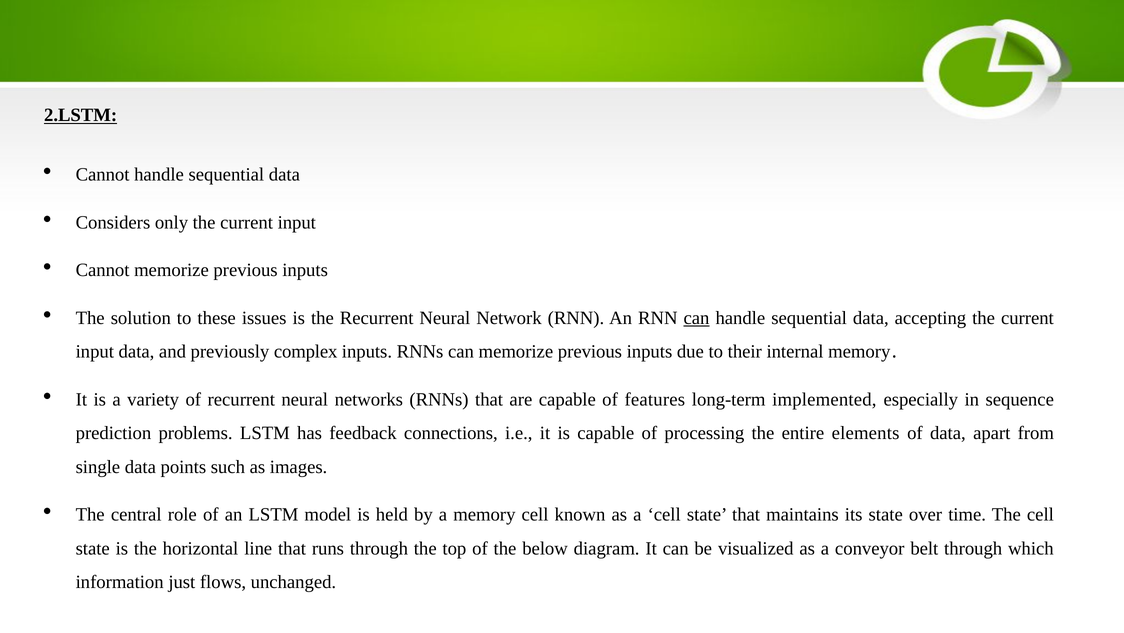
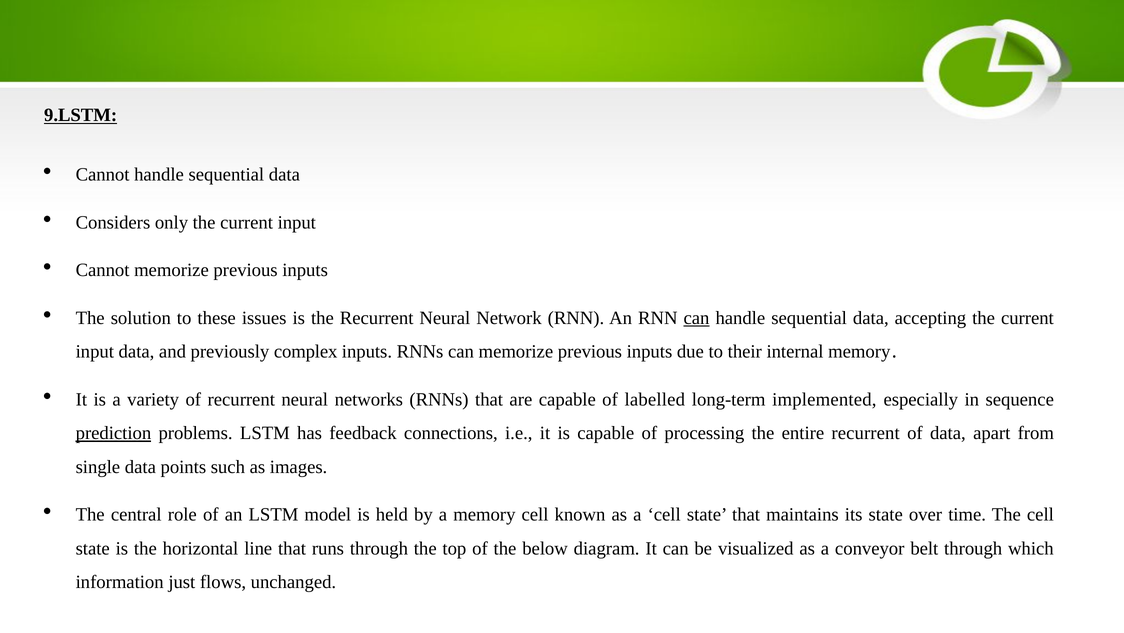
2.LSTM: 2.LSTM -> 9.LSTM (81, 115)
features: features -> labelled (655, 399)
prediction underline: none -> present (113, 433)
entire elements: elements -> recurrent (866, 433)
